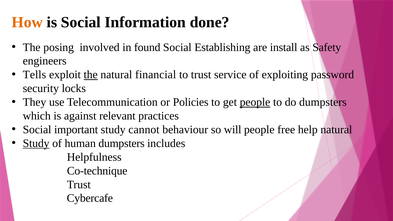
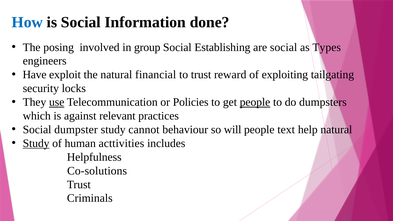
How colour: orange -> blue (27, 22)
found: found -> group (147, 47)
are install: install -> social (284, 47)
Safety: Safety -> Types (327, 47)
Tells: Tells -> Have (35, 75)
the underline: present -> none (91, 75)
service: service -> reward (230, 75)
password: password -> tailgating (332, 75)
use underline: none -> present (57, 102)
important: important -> dumpster (76, 130)
free: free -> text (286, 130)
human dumpsters: dumpsters -> acttivities (121, 143)
Co-technique: Co-technique -> Co-solutions (97, 171)
Cybercafe: Cybercafe -> Criminals (90, 198)
